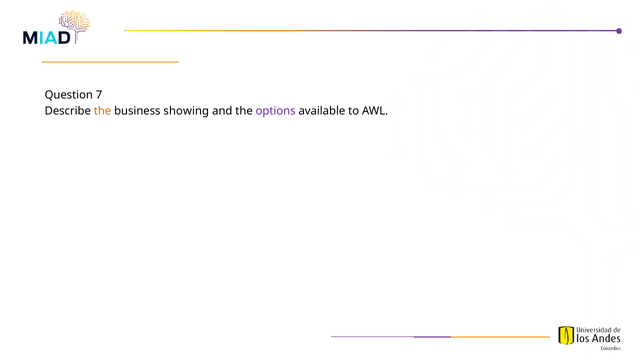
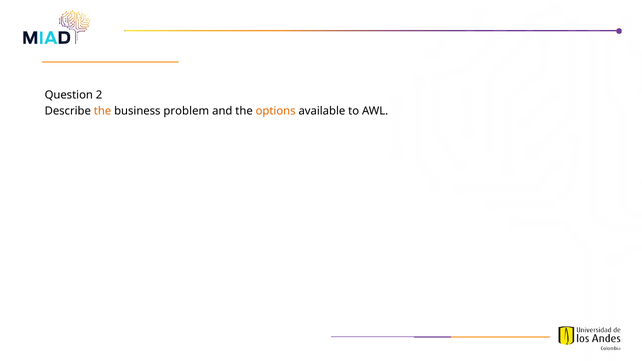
7: 7 -> 2 (99, 95)
showing: showing -> problem (186, 111)
options colour: purple -> orange (276, 111)
